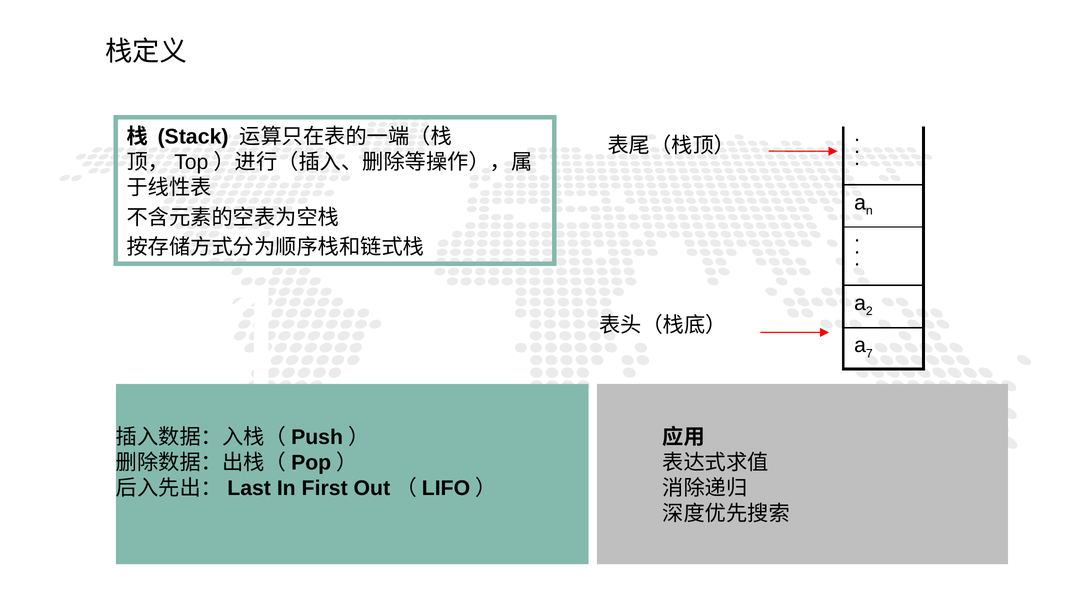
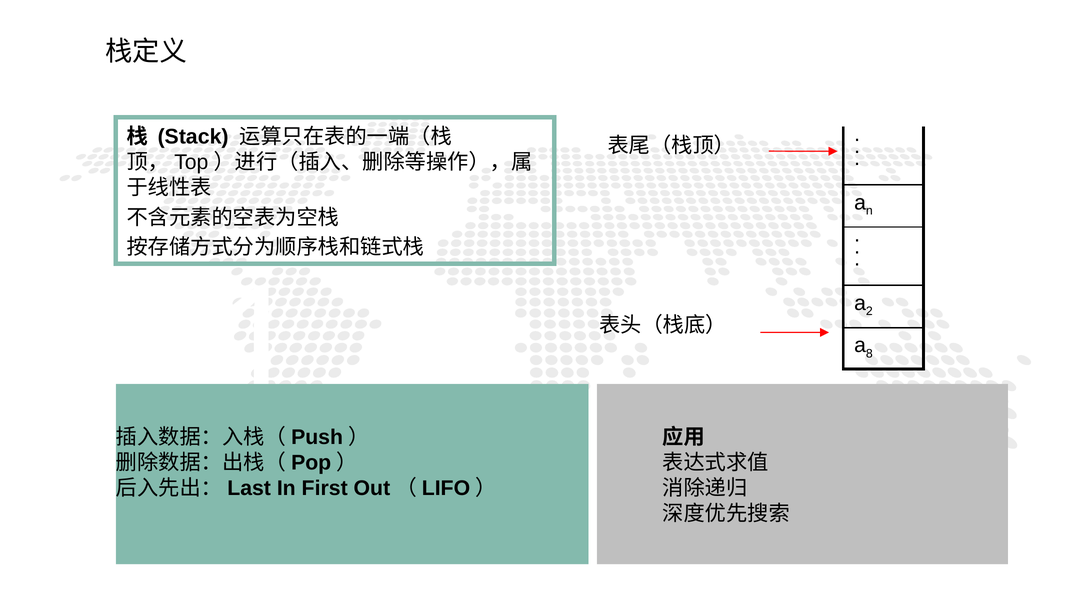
7: 7 -> 8 (869, 353)
